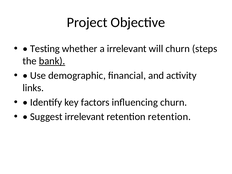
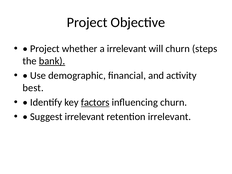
Testing: Testing -> Project (45, 49)
links: links -> best (33, 88)
factors underline: none -> present (95, 102)
retention retention: retention -> irrelevant (169, 117)
